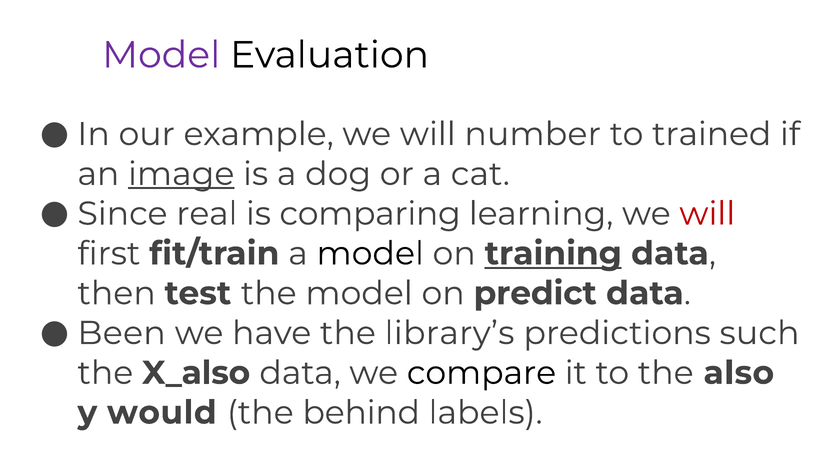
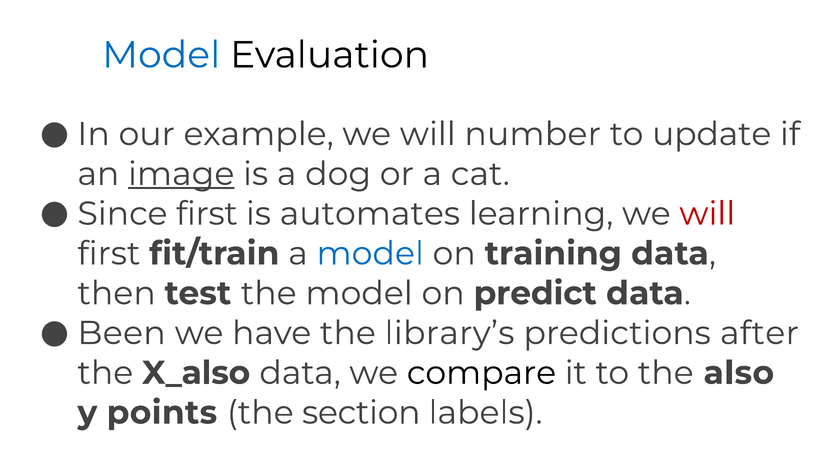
Model colour: purple -> blue (161, 55)
trained: trained -> update (712, 134)
Since real: real -> first (207, 214)
comparing: comparing -> automates (370, 214)
model colour: black -> blue (370, 254)
training underline: present -> none (553, 254)
such: such -> after (759, 333)
would: would -> points (162, 413)
behind: behind -> section (361, 413)
